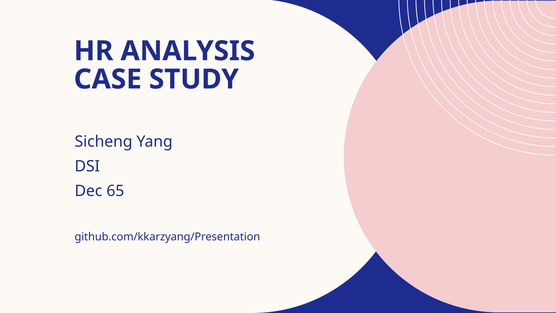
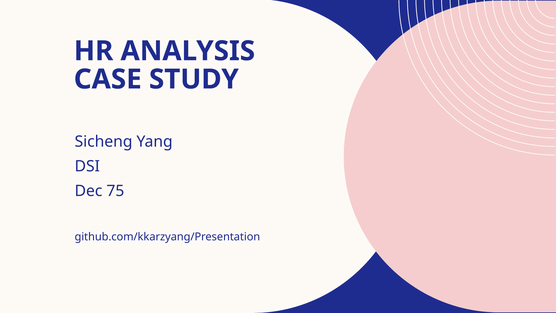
65: 65 -> 75 (115, 191)
